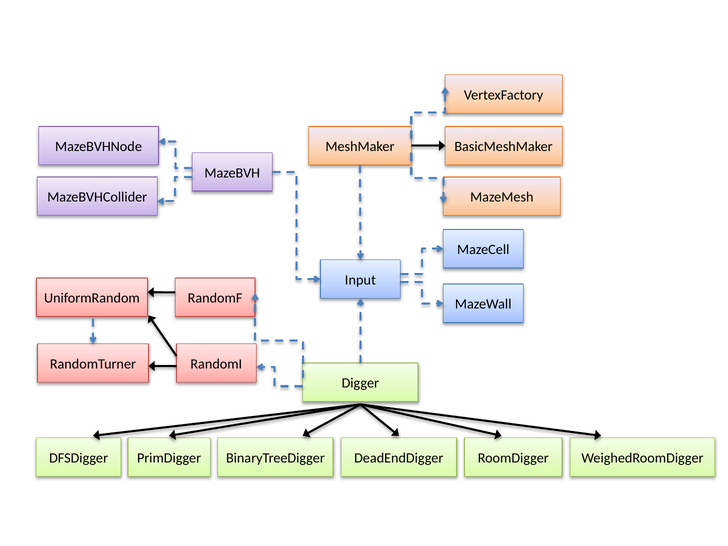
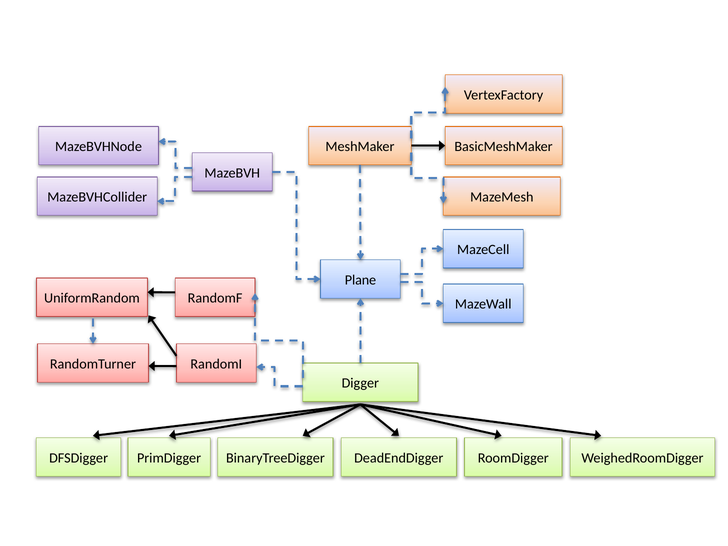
Input: Input -> Plane (360, 280)
